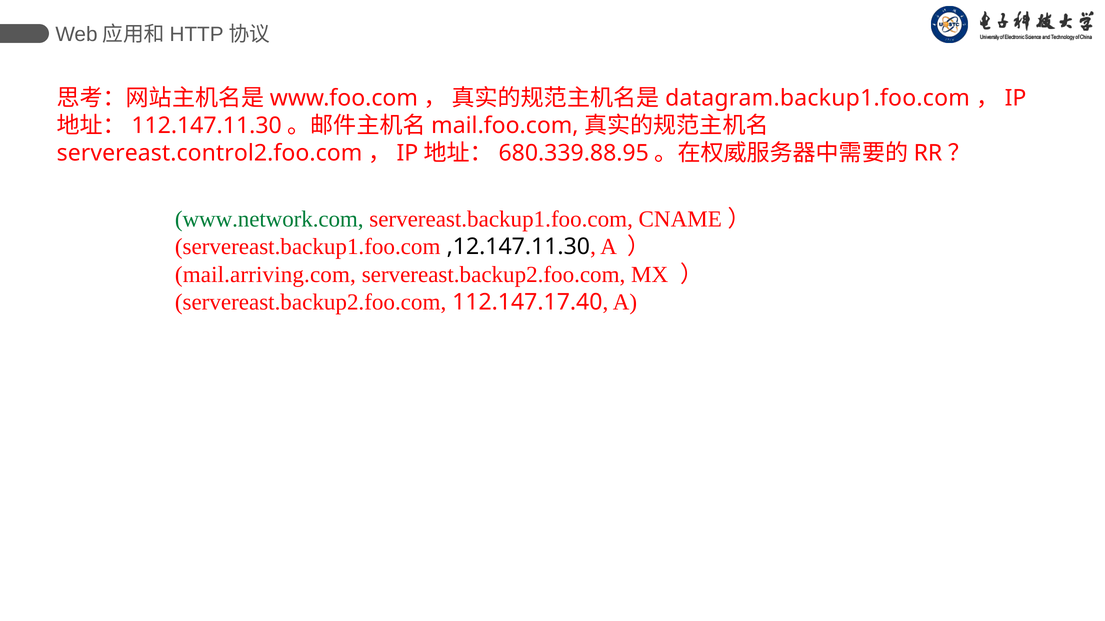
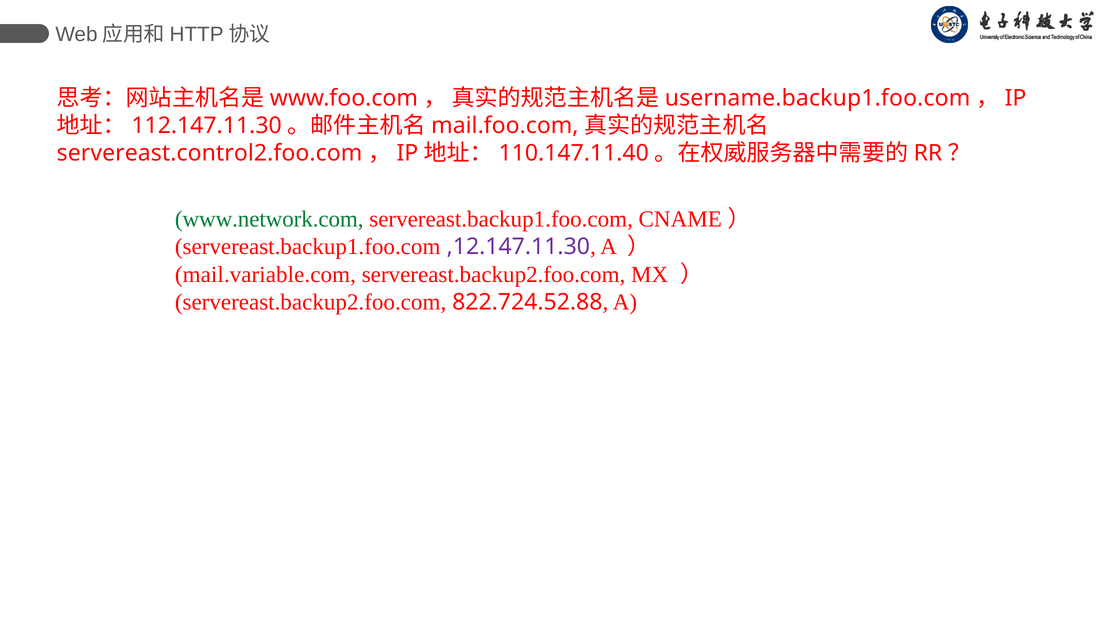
datagram.backup1.foo.com: datagram.backup1.foo.com -> username.backup1.foo.com (818, 98)
680.339.88.95: 680.339.88.95 -> 110.147.11.40 (574, 153)
,12.147.11.30 colour: black -> purple (518, 247)
mail.arriving.com: mail.arriving.com -> mail.variable.com (265, 275)
112.147.17.40: 112.147.17.40 -> 822.724.52.88 (527, 302)
